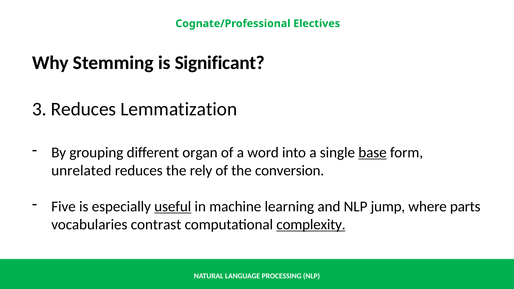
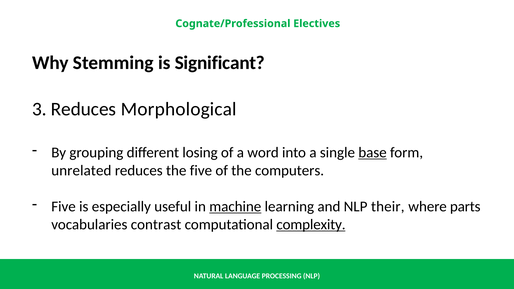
Lemmatization: Lemmatization -> Morphological (179, 109)
organ: organ -> losing (200, 153)
the rely: rely -> five (201, 171)
conversion: conversion -> computers (290, 171)
useful underline: present -> none (173, 207)
machine underline: none -> present (235, 207)
jump: jump -> their (388, 207)
